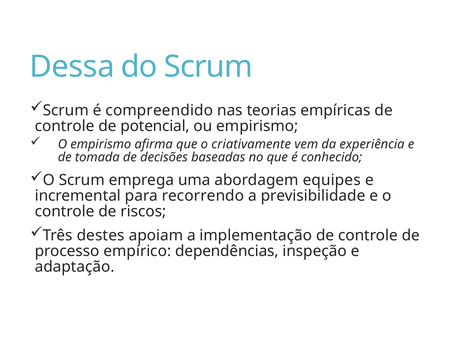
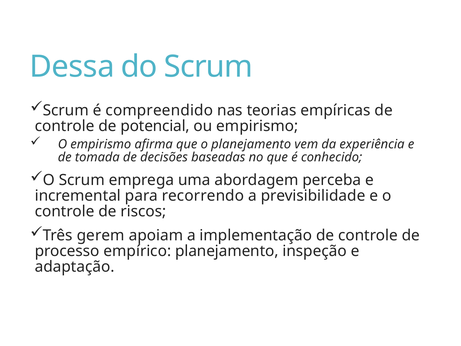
o criativamente: criativamente -> planejamento (251, 144)
equipes: equipes -> perceba (332, 180)
destes: destes -> gerem (101, 235)
empírico dependências: dependências -> planejamento (227, 251)
